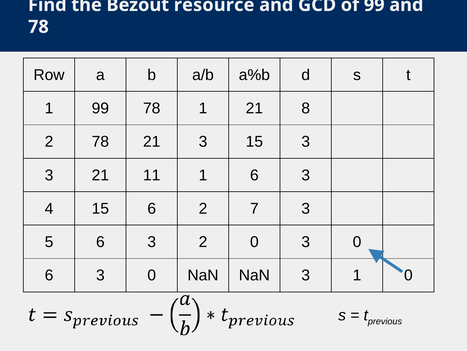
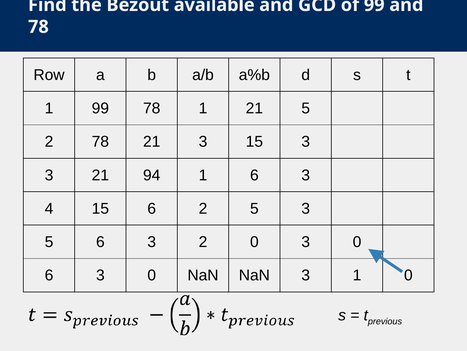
resource: resource -> available (214, 5)
21 8: 8 -> 5 (306, 108)
11: 11 -> 94 (152, 175)
2 7: 7 -> 5 (254, 208)
